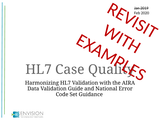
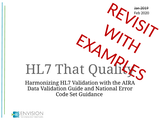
Case: Case -> That (70, 70)
